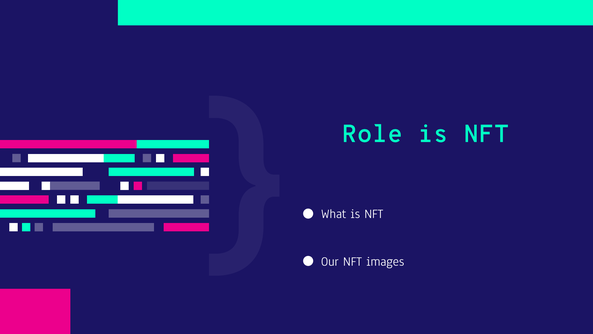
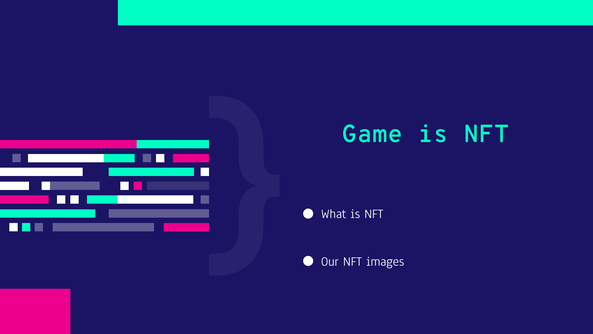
Role: Role -> Game (372, 134)
